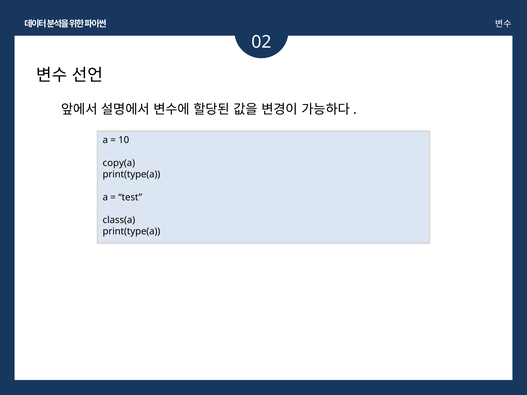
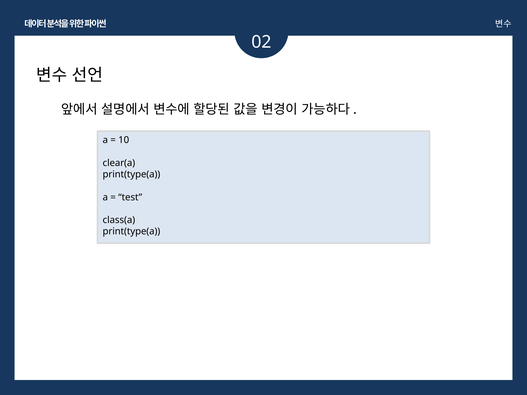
copy(a: copy(a -> clear(a (119, 163)
